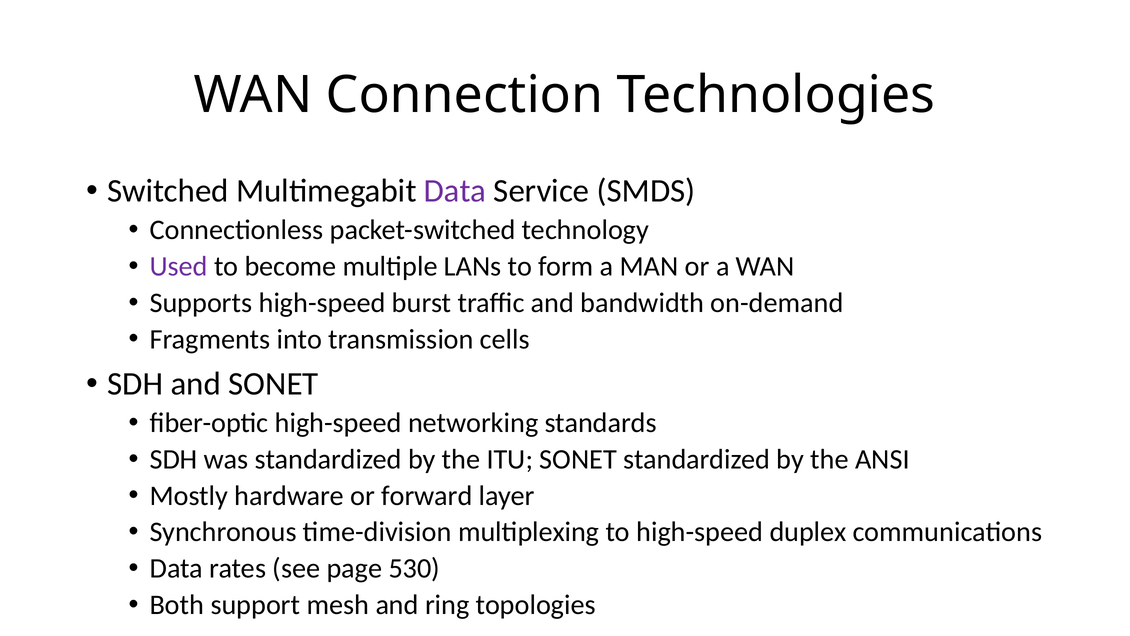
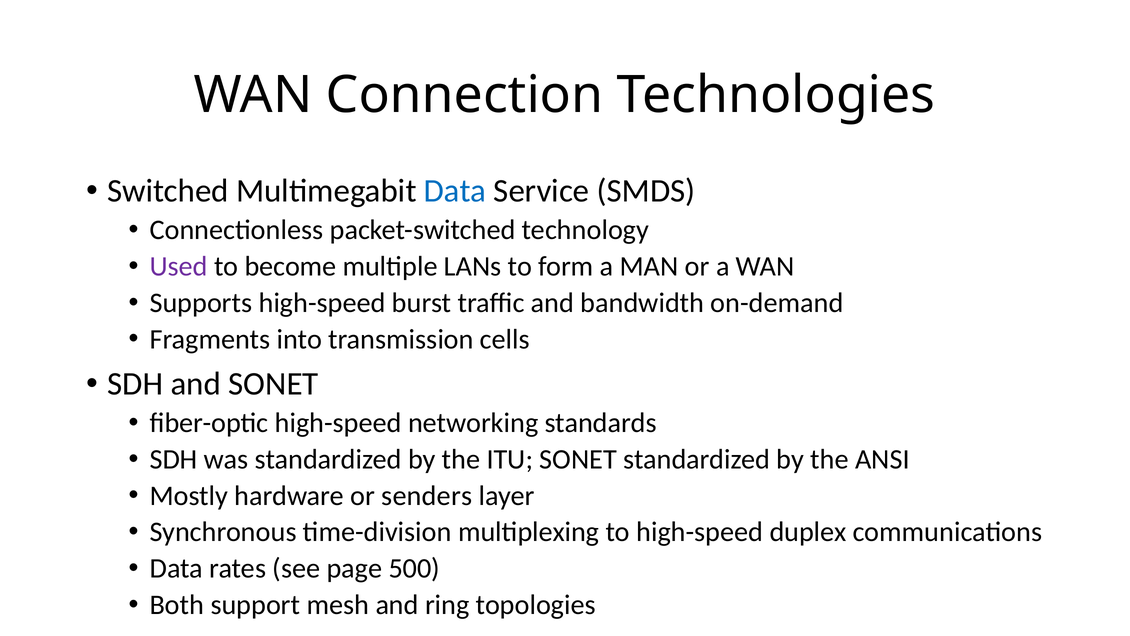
Data colour: purple -> blue (455, 191)
forward: forward -> senders (427, 495)
530: 530 -> 500 (414, 568)
